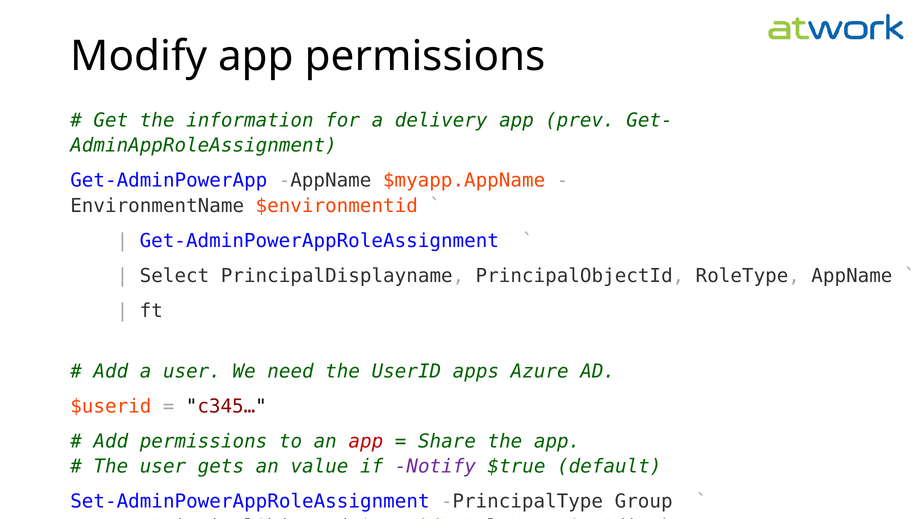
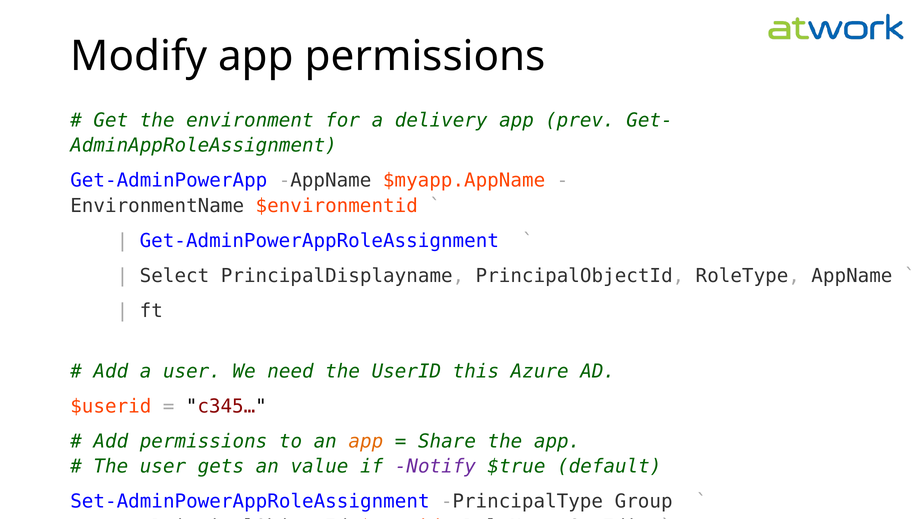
information: information -> environment (250, 120)
apps: apps -> this (476, 371)
app colour: red -> orange (366, 441)
